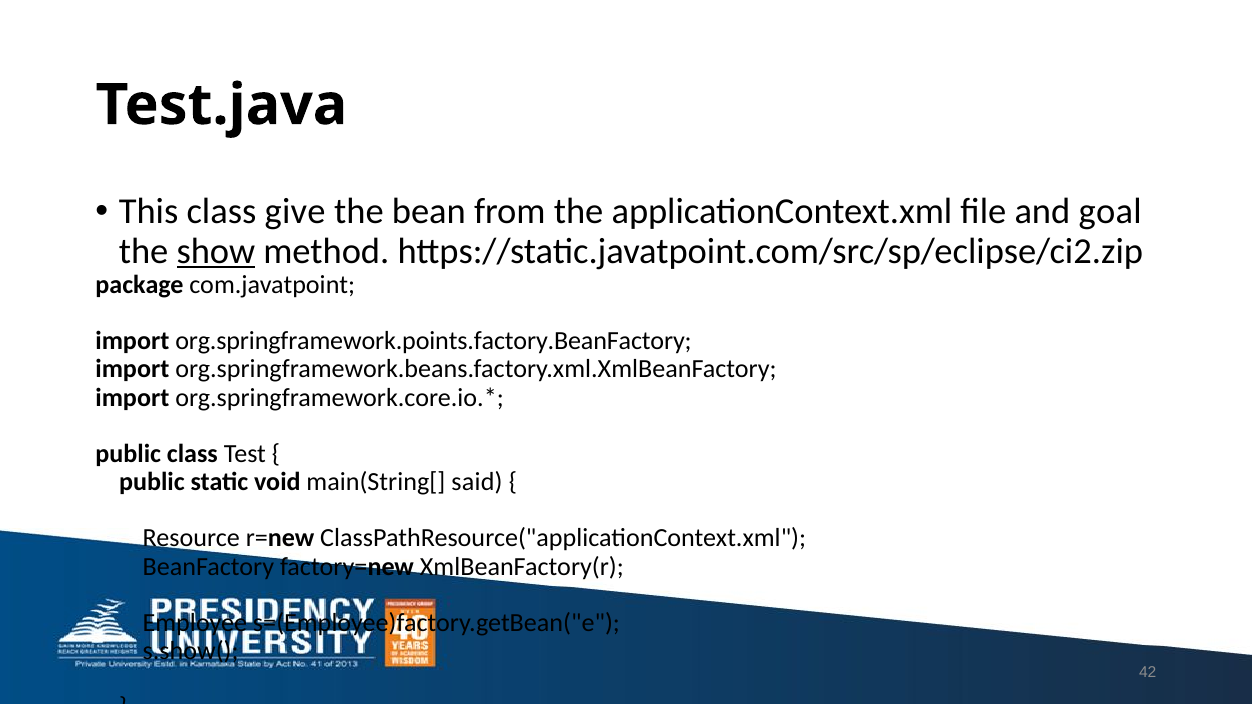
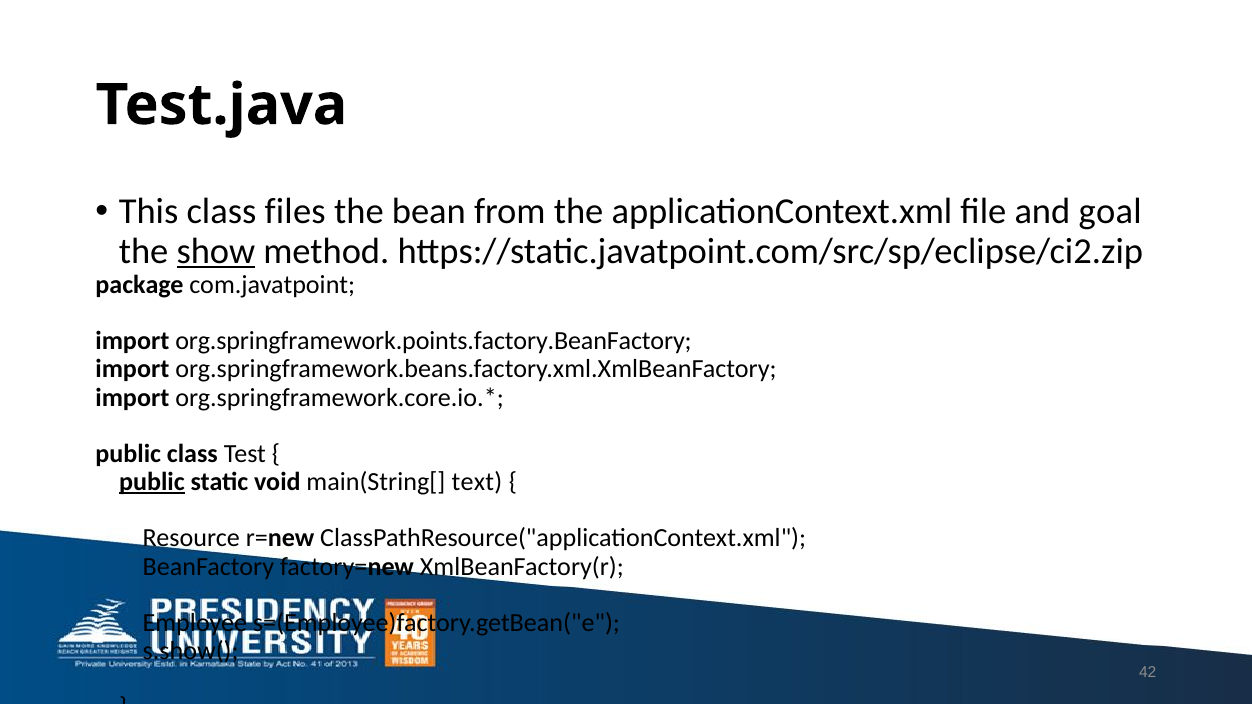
give: give -> files (295, 212)
public underline: none -> present (152, 482)
said: said -> text (477, 482)
